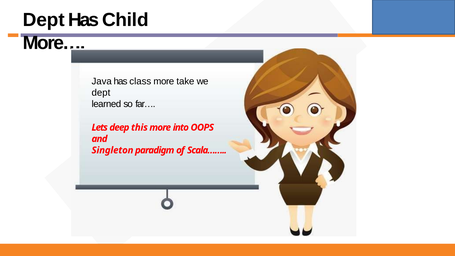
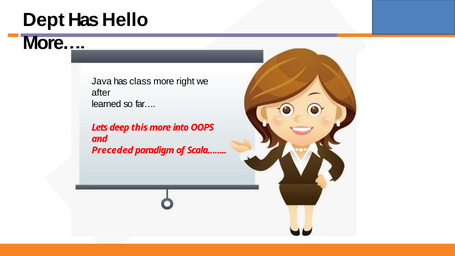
Child: Child -> Hello (125, 20)
take: take -> right (185, 81)
dept: dept -> after (101, 93)
Singleton: Singleton -> Preceded (112, 150)
